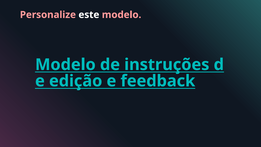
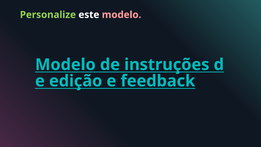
Personalize colour: pink -> light green (48, 15)
